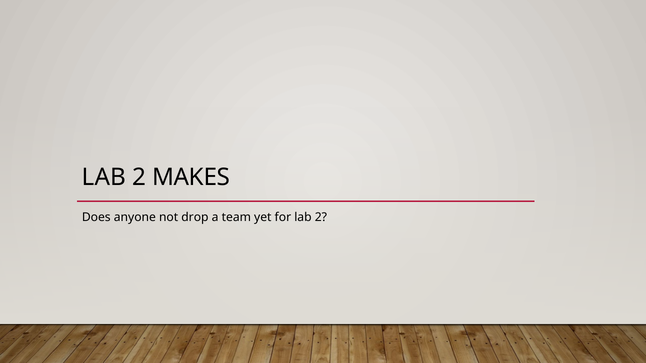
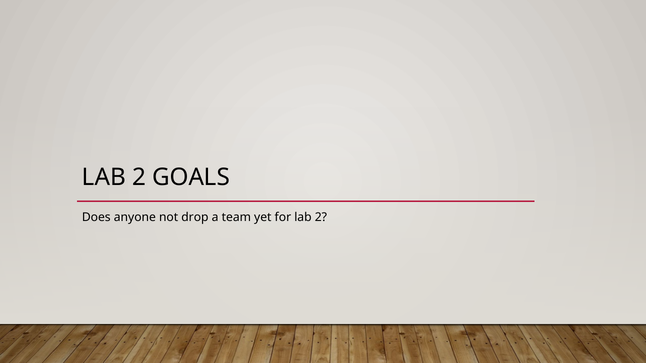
MAKES: MAKES -> GOALS (191, 177)
